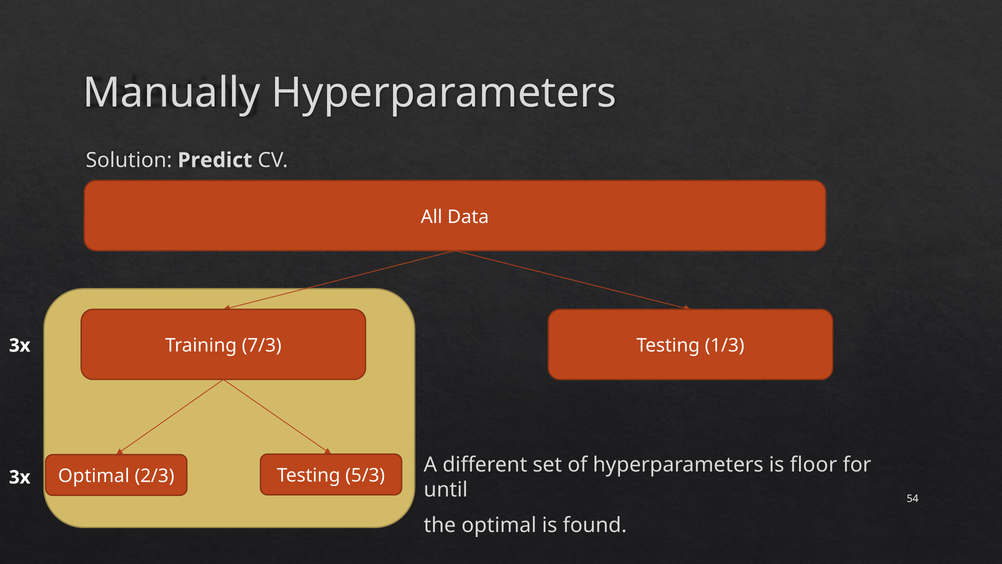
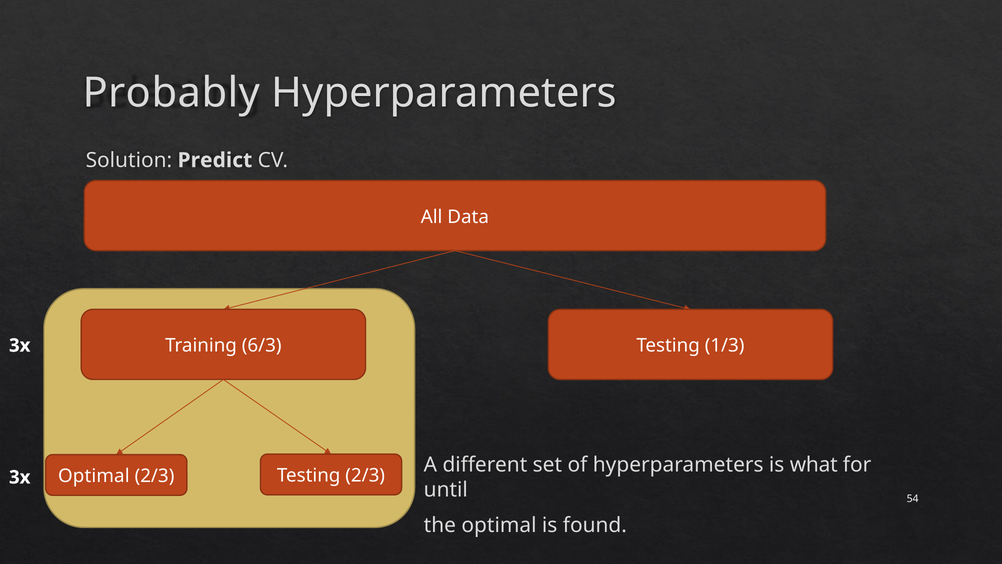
Manually: Manually -> Probably (171, 93)
7/3: 7/3 -> 6/3 (262, 345)
floor: floor -> what (814, 465)
Testing 5/3: 5/3 -> 2/3 (365, 475)
